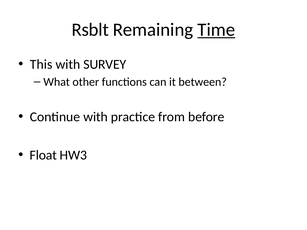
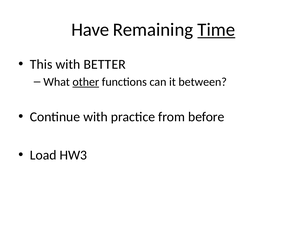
Rsblt: Rsblt -> Have (90, 30)
SURVEY: SURVEY -> BETTER (105, 64)
other underline: none -> present (86, 82)
Float: Float -> Load (43, 155)
